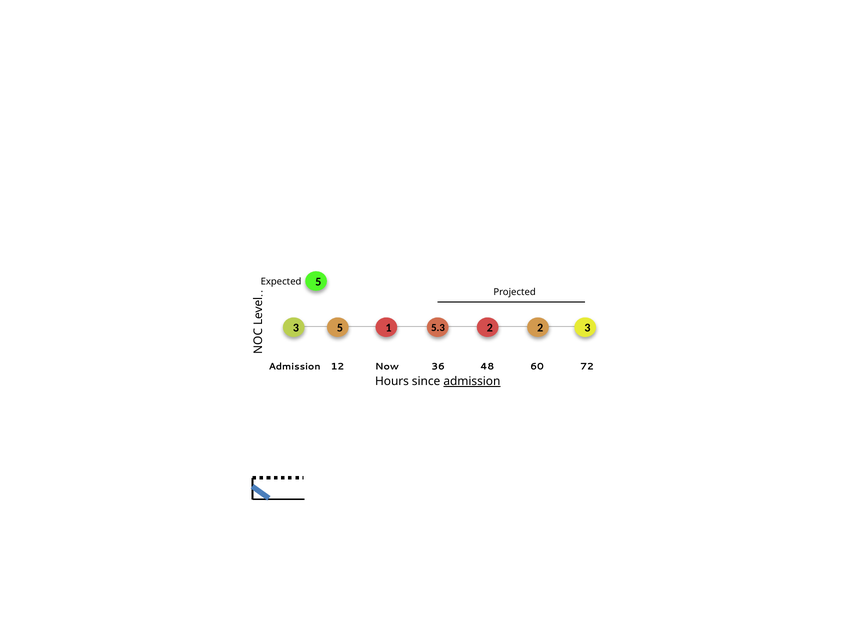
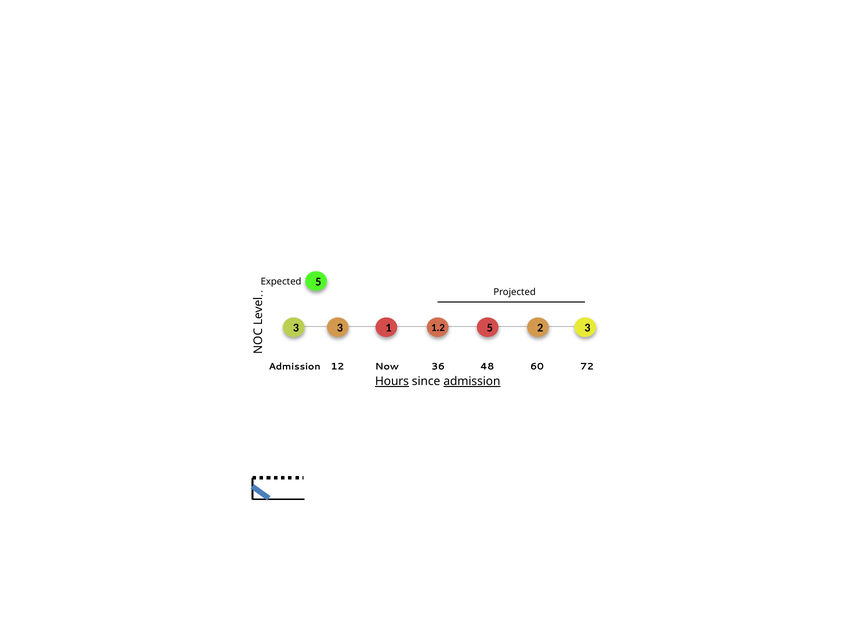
3 5: 5 -> 3 (340, 328)
1 2: 2 -> 5 (490, 328)
5.3: 5.3 -> 1.2 (438, 328)
Hours underline: none -> present (392, 381)
